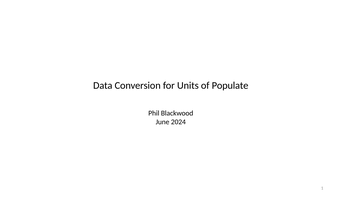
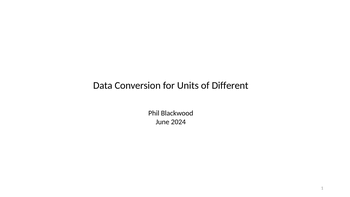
Populate: Populate -> Different (230, 85)
